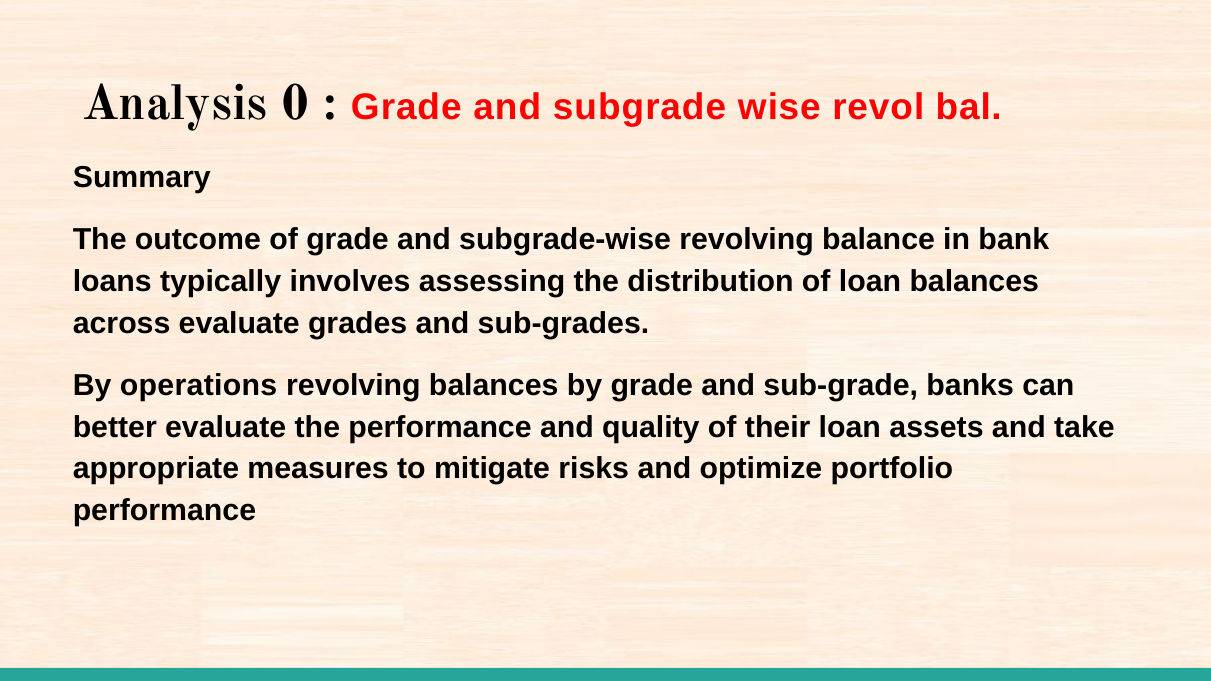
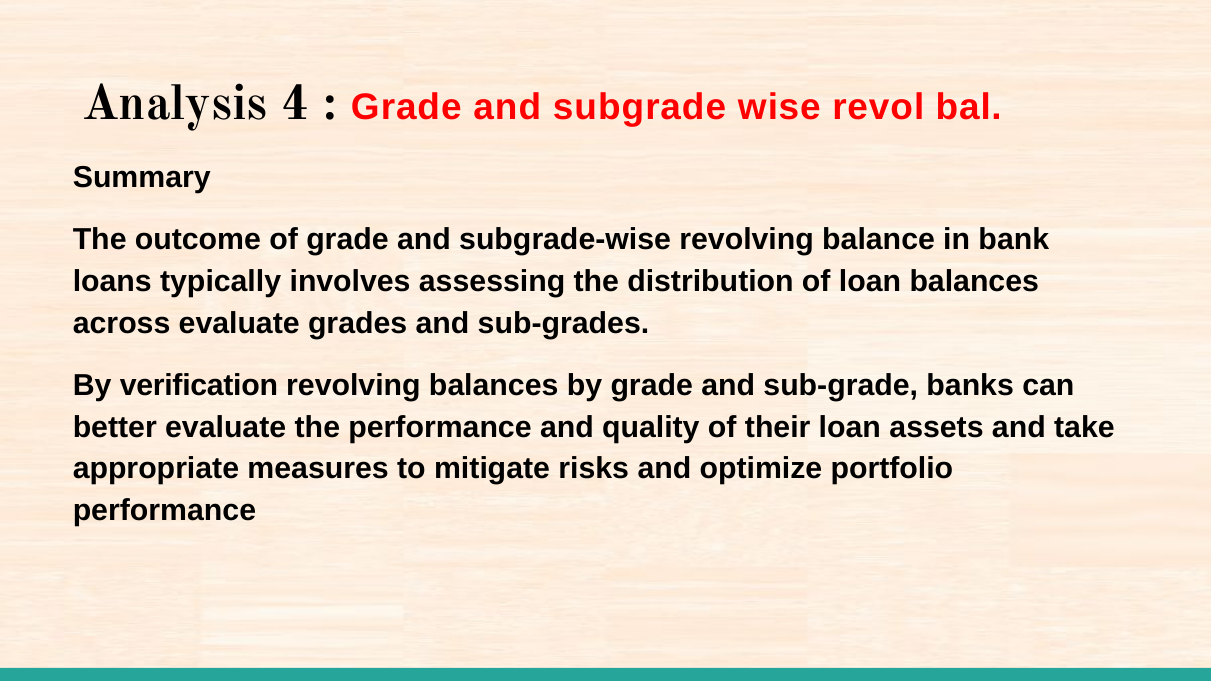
0: 0 -> 4 (295, 104)
operations: operations -> verification (199, 385)
